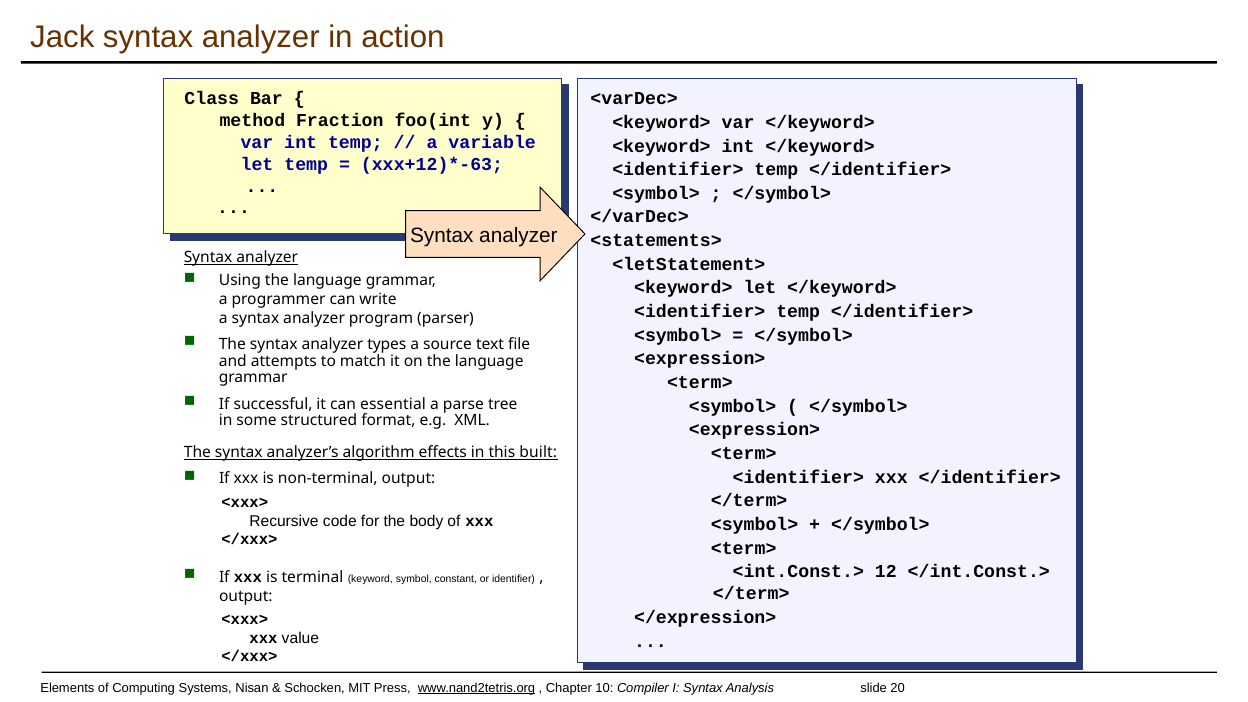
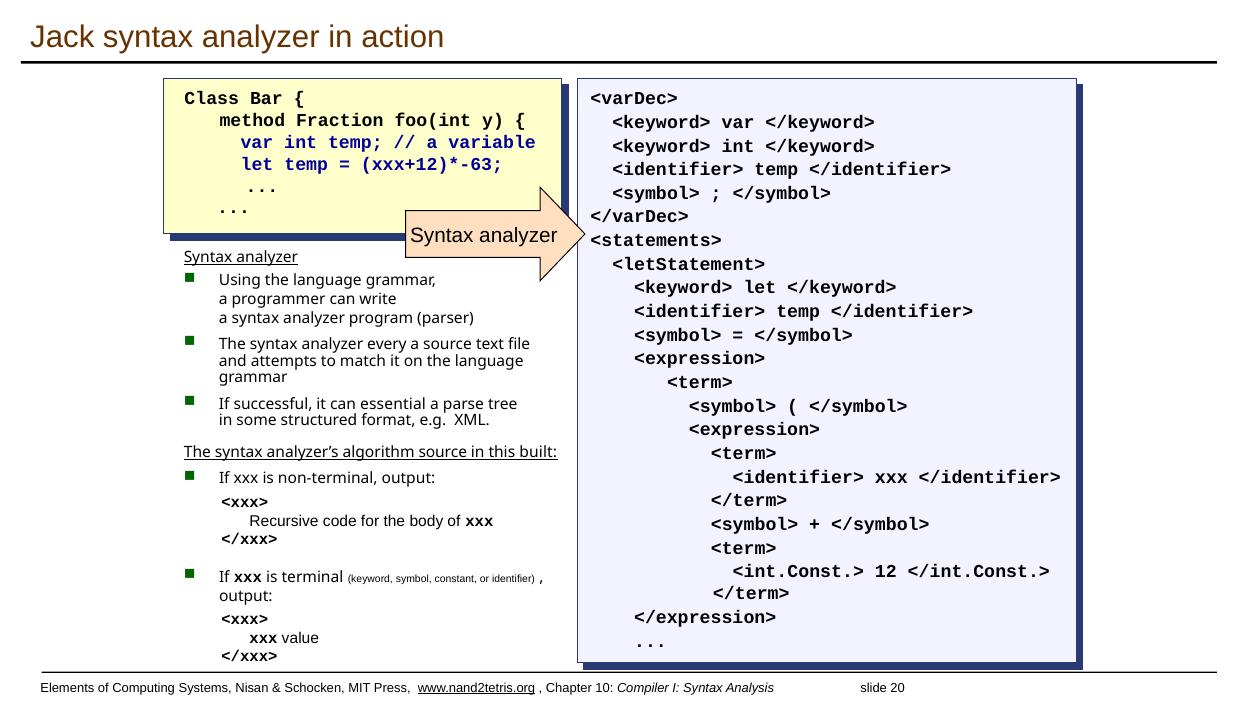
types: types -> every (387, 344)
algorithm effects: effects -> source (443, 452)
